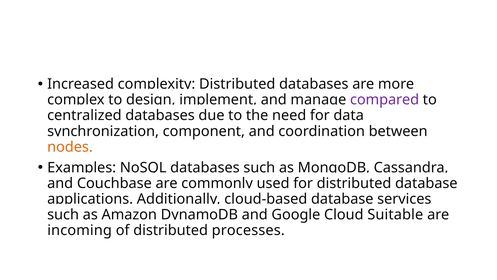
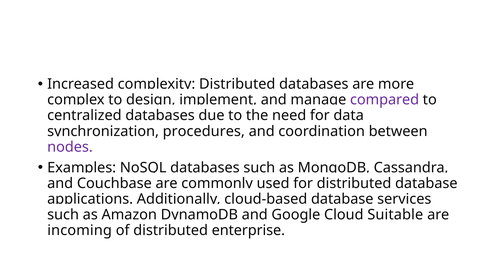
component: component -> procedures (204, 131)
nodes colour: orange -> purple (70, 147)
processes: processes -> enterprise (248, 230)
